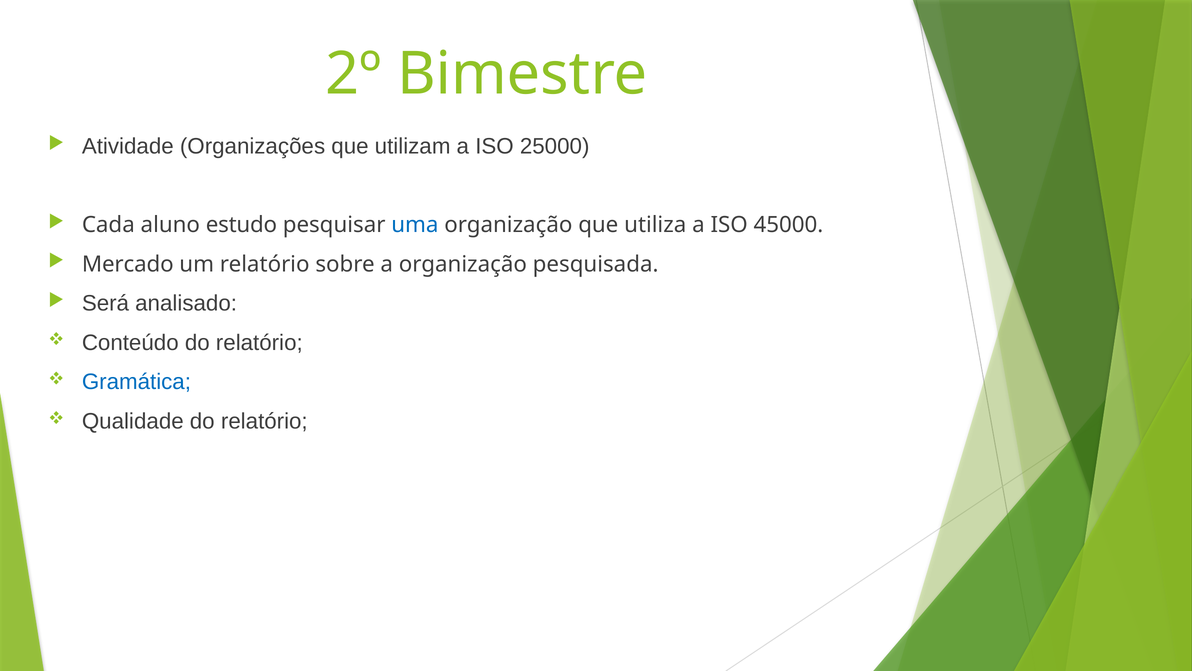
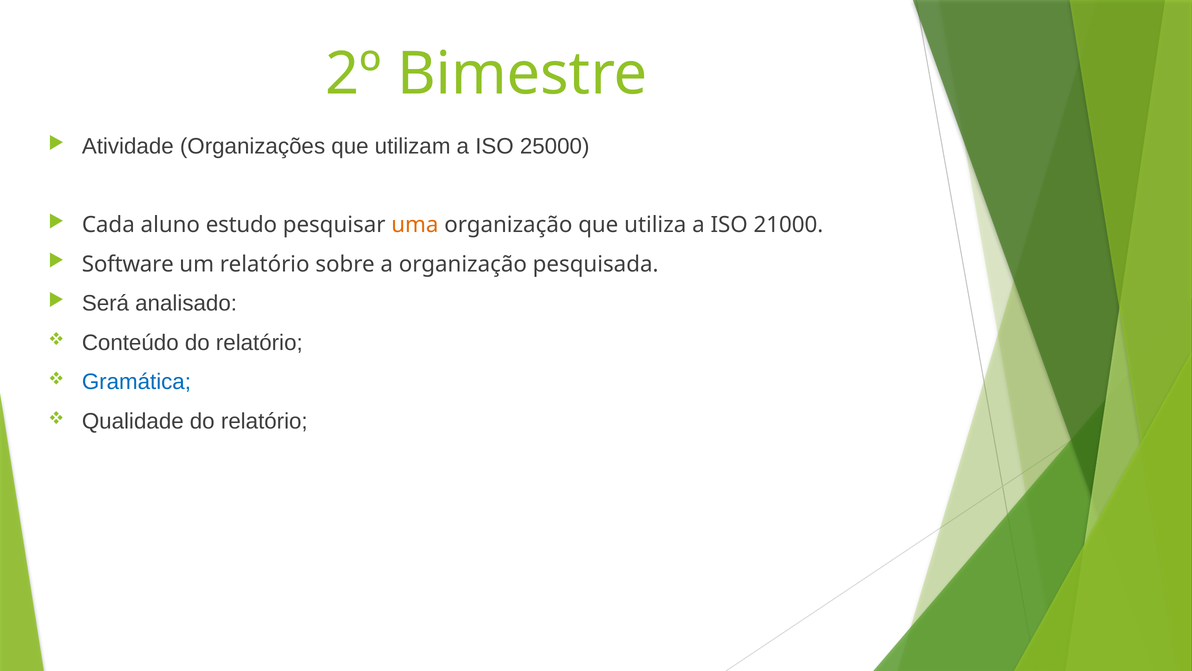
uma colour: blue -> orange (415, 225)
45000: 45000 -> 21000 (788, 225)
Mercado: Mercado -> Software (128, 264)
